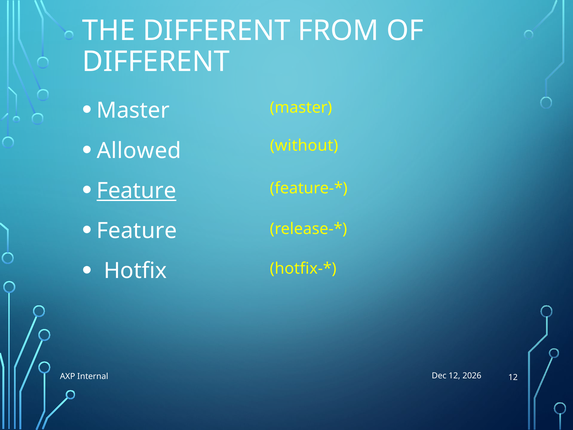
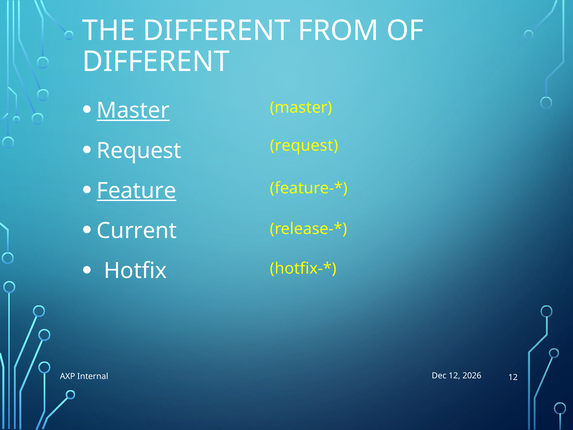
Master underline: none -> present (133, 111)
Allowed: Allowed -> Request (139, 151)
without: without -> request (304, 145)
Feature: Feature -> Current (137, 231)
